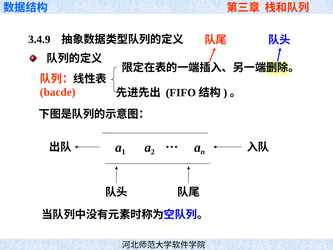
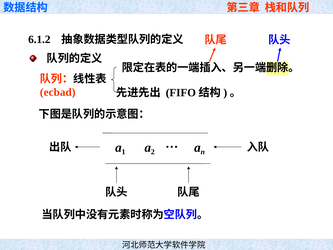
3.4.9: 3.4.9 -> 6.1.2 (39, 40)
bacde: bacde -> ecbad (58, 92)
